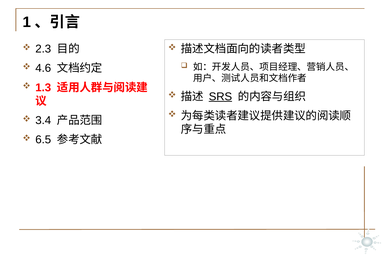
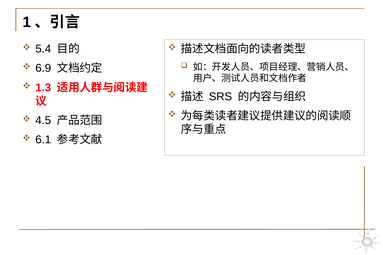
2.3: 2.3 -> 5.4 (43, 49)
4.6: 4.6 -> 6.9 (43, 68)
SRS underline: present -> none (220, 97)
3.4: 3.4 -> 4.5 (43, 121)
6.5: 6.5 -> 6.1 (43, 140)
